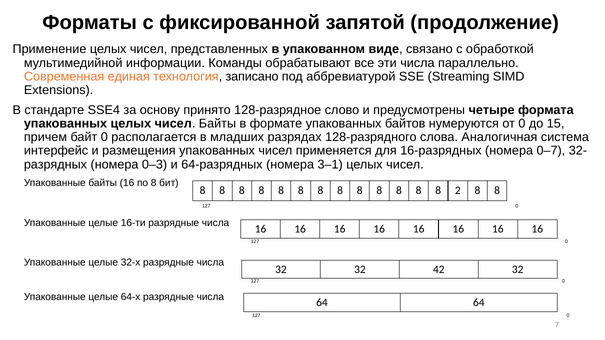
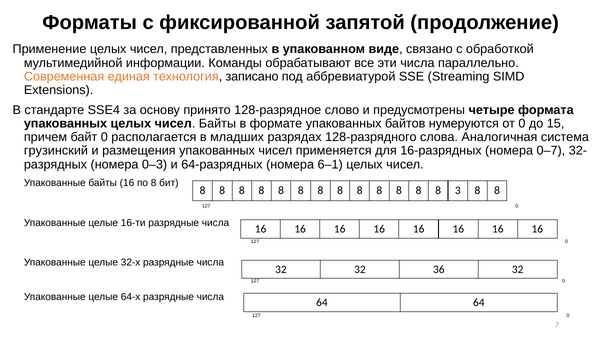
интерфейс: интерфейс -> грузинский (56, 151)
3–1: 3–1 -> 6–1 (330, 165)
2: 2 -> 3 (458, 190)
42: 42 -> 36 (439, 270)
